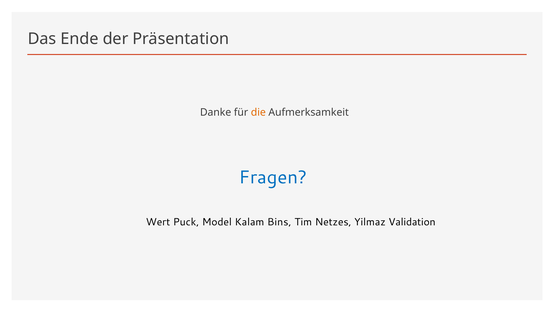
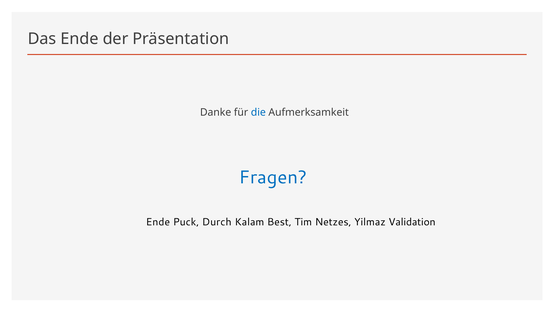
die colour: orange -> blue (258, 112)
Wert: Wert -> Ende (158, 222)
Model: Model -> Durch (217, 222)
Bins: Bins -> Best (279, 222)
